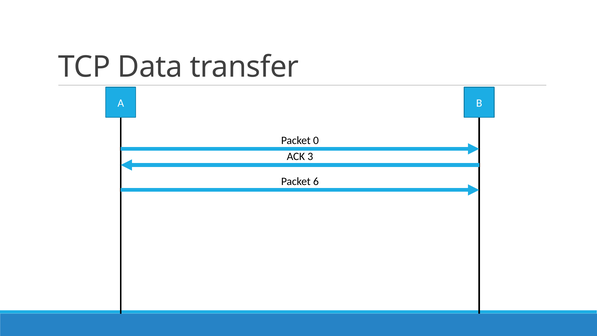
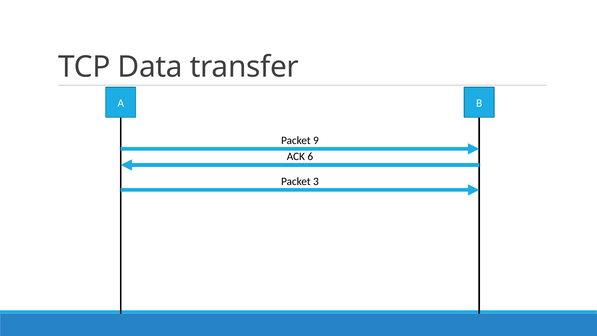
0: 0 -> 9 (316, 140)
3: 3 -> 6 (310, 157)
6: 6 -> 3 (316, 181)
